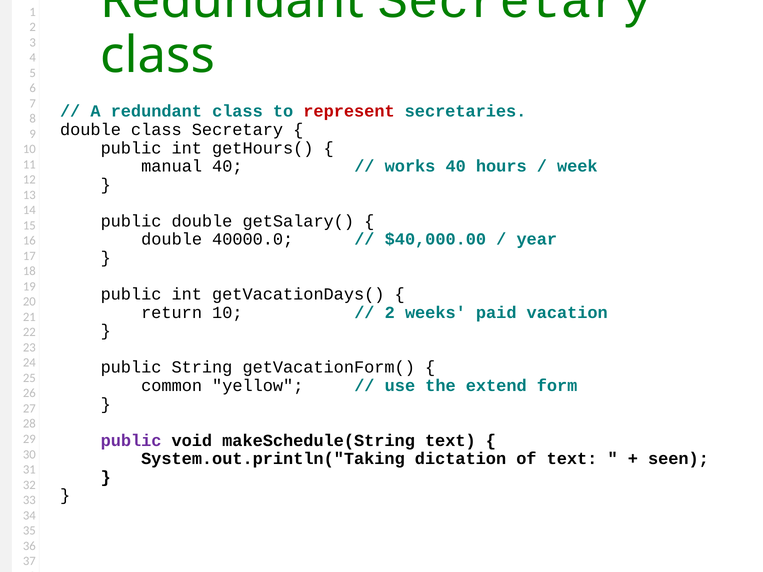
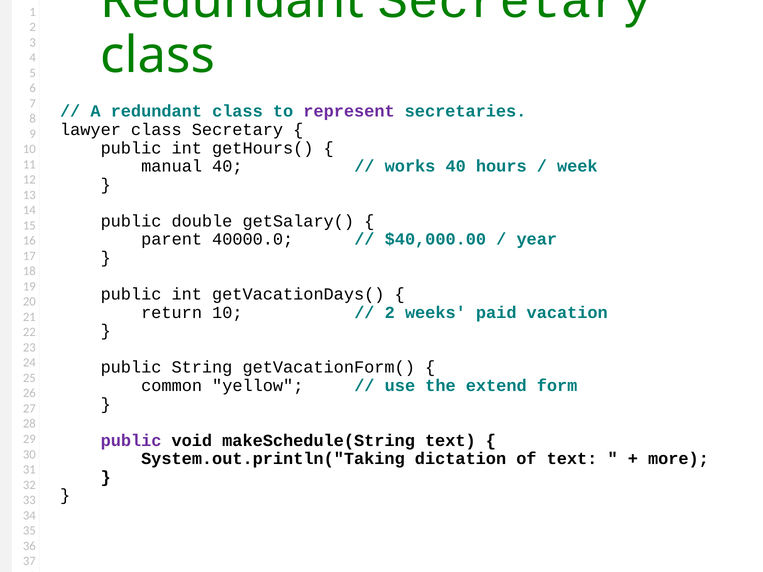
represent colour: red -> purple (349, 111)
double: double -> lawyer (91, 130)
double: double -> parent (172, 240)
seen: seen -> more (678, 459)
